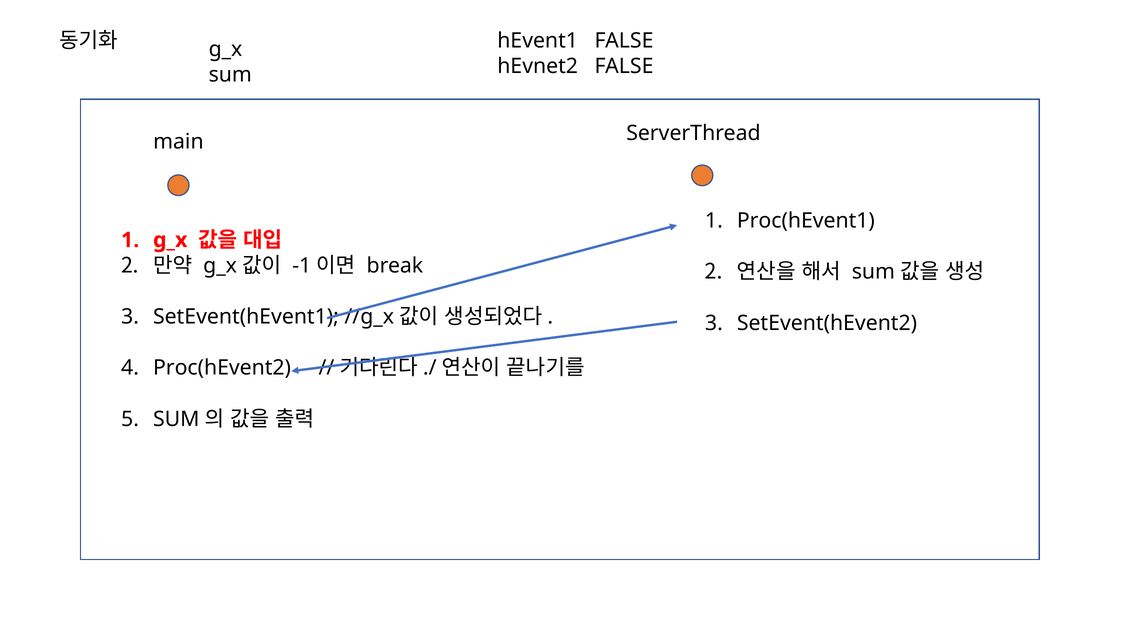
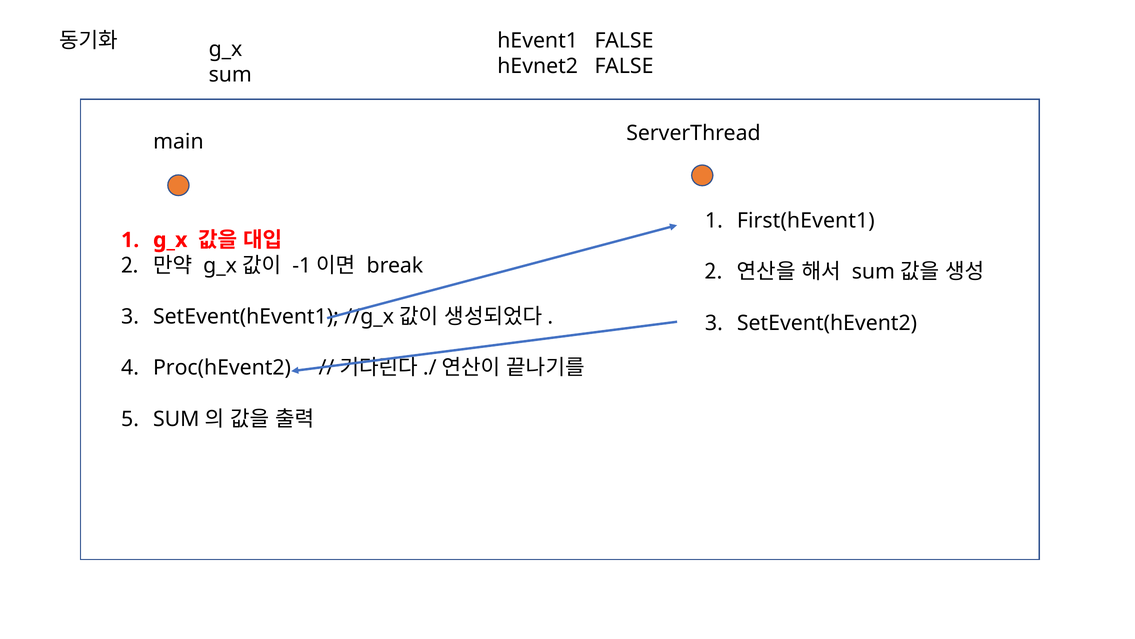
Proc(hEvent1: Proc(hEvent1 -> First(hEvent1 (806, 221)
